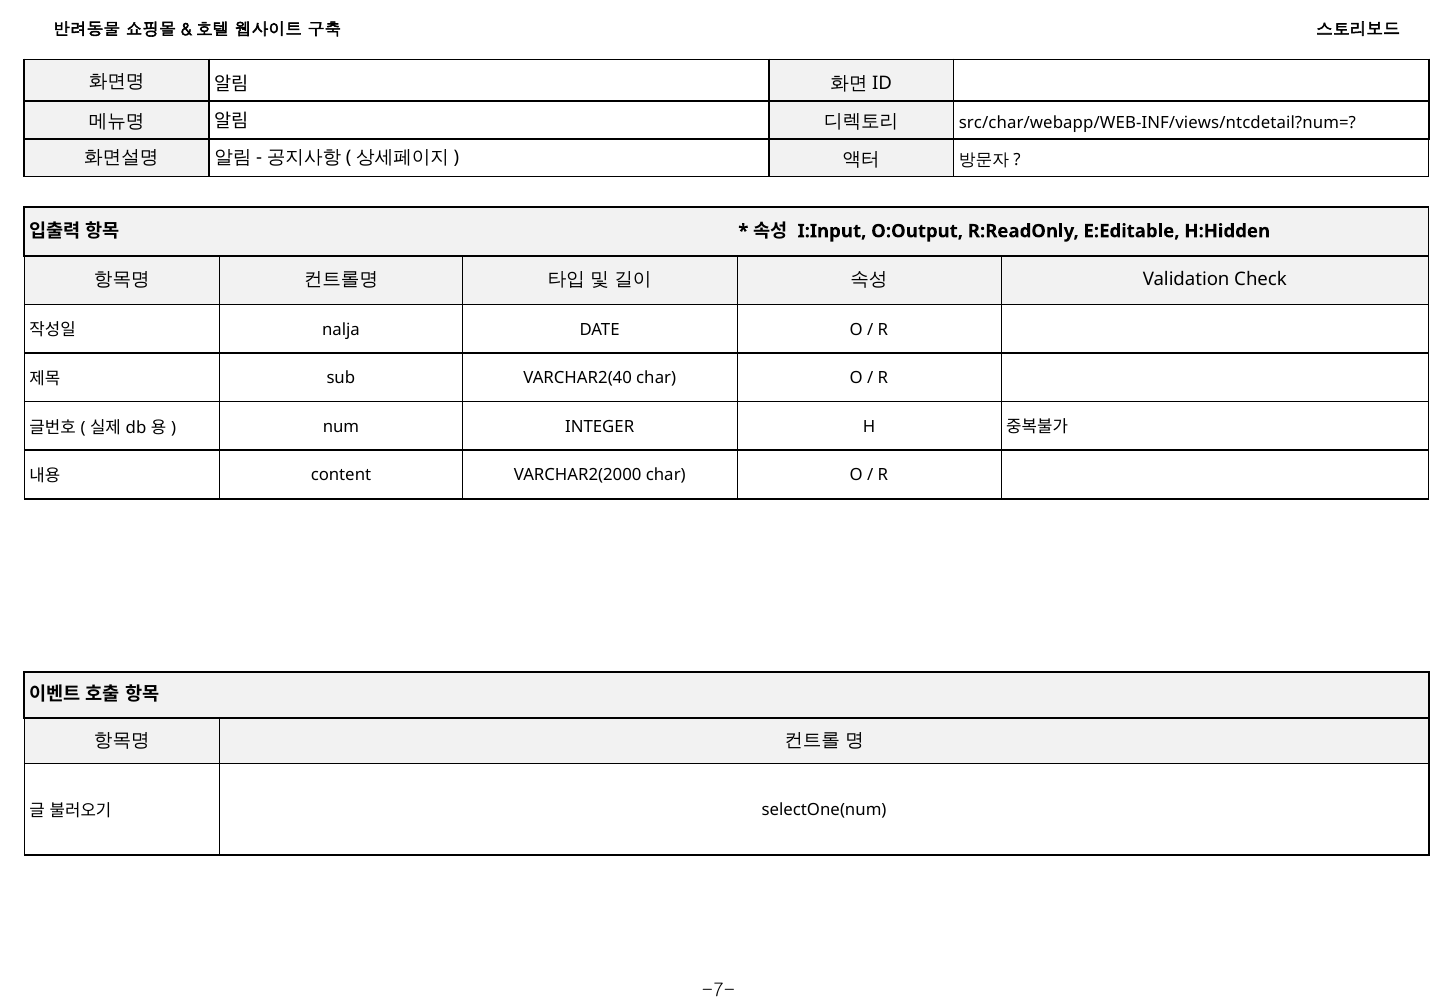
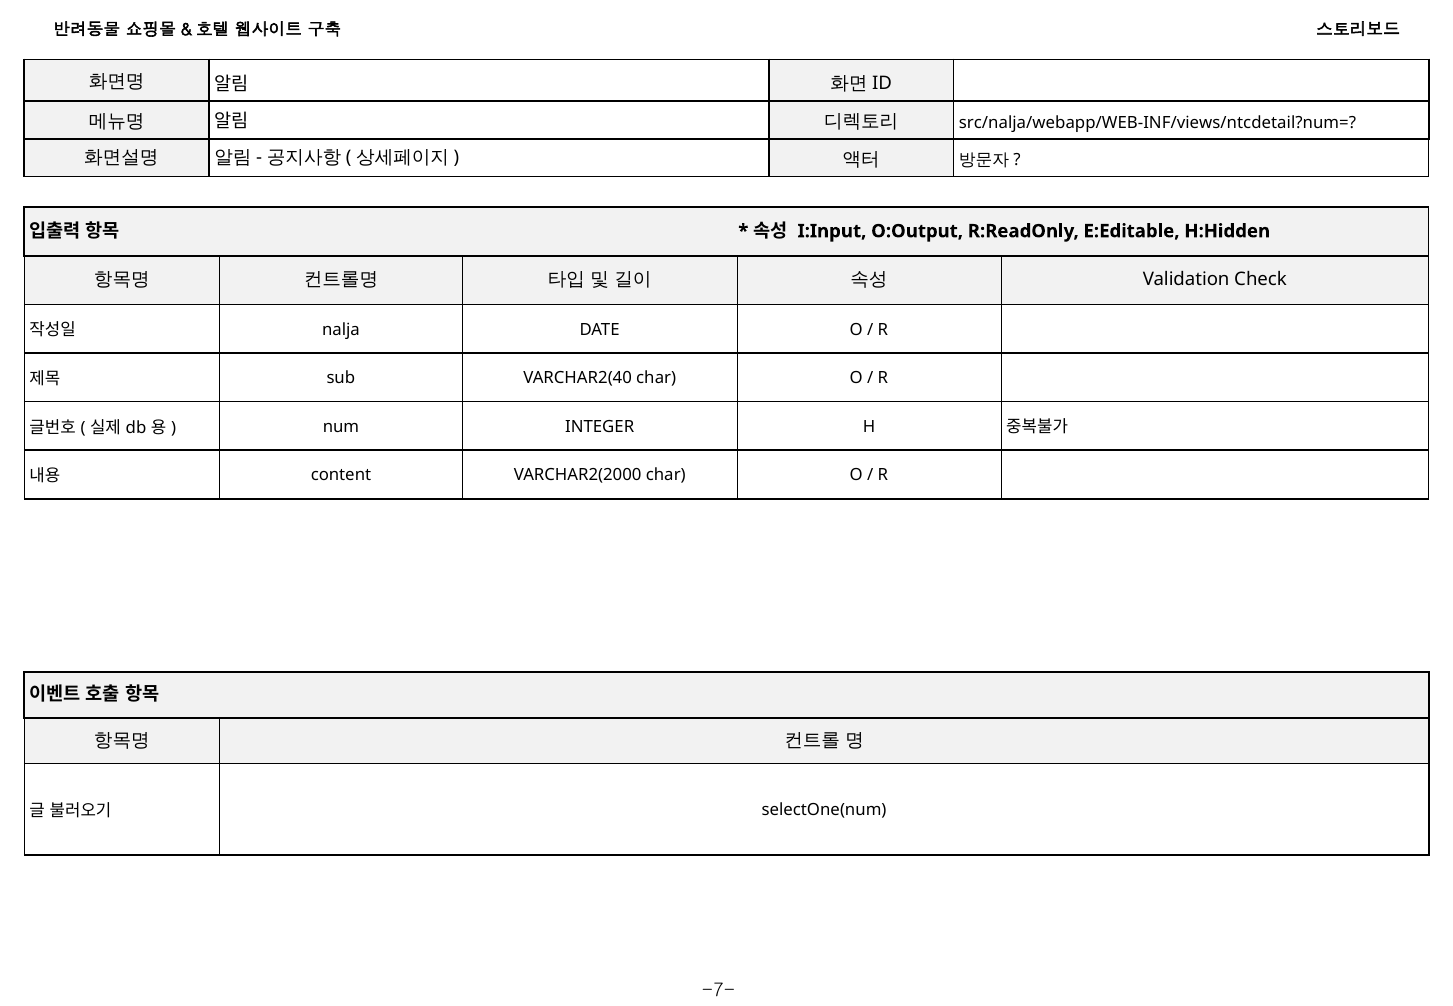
src/char/webapp/WEB-INF/views/ntcdetail?num=: src/char/webapp/WEB-INF/views/ntcdetail?num= -> src/nalja/webapp/WEB-INF/views/ntcdetail?num= (1157, 123)
